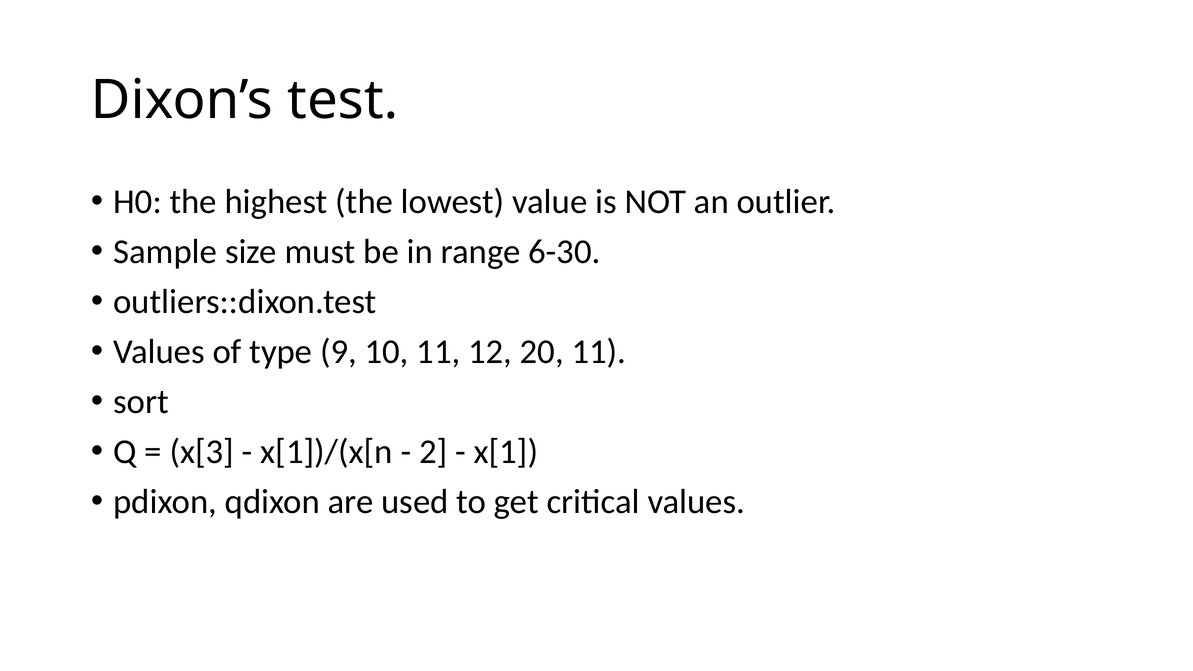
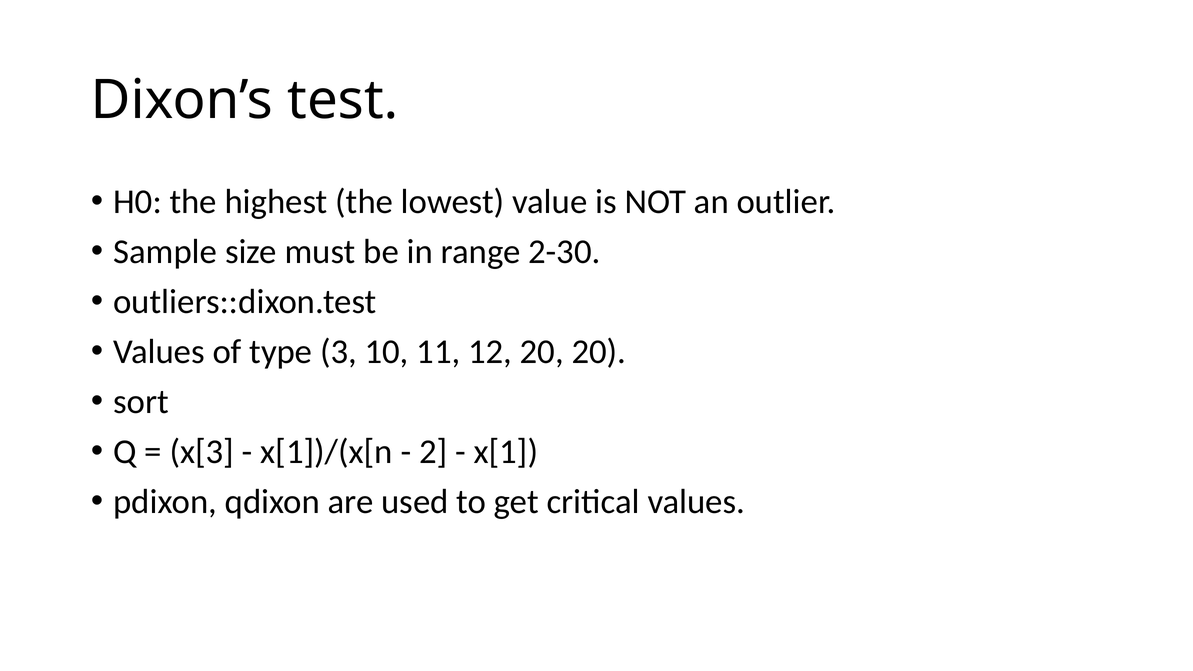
6-30: 6-30 -> 2-30 (564, 252)
9: 9 -> 3 (338, 352)
20 11: 11 -> 20 (599, 352)
